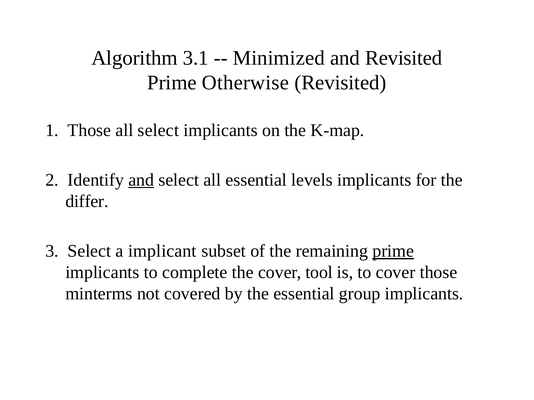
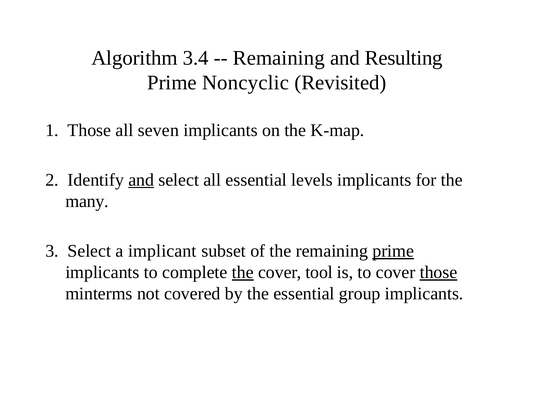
3.1: 3.1 -> 3.4 (196, 58)
Minimized: Minimized -> Remaining (279, 58)
and Revisited: Revisited -> Resulting (404, 58)
Otherwise: Otherwise -> Noncyclic (245, 83)
all select: select -> seven (158, 130)
differ: differ -> many (87, 201)
the underline: none -> present (243, 273)
those underline: none -> present (439, 273)
